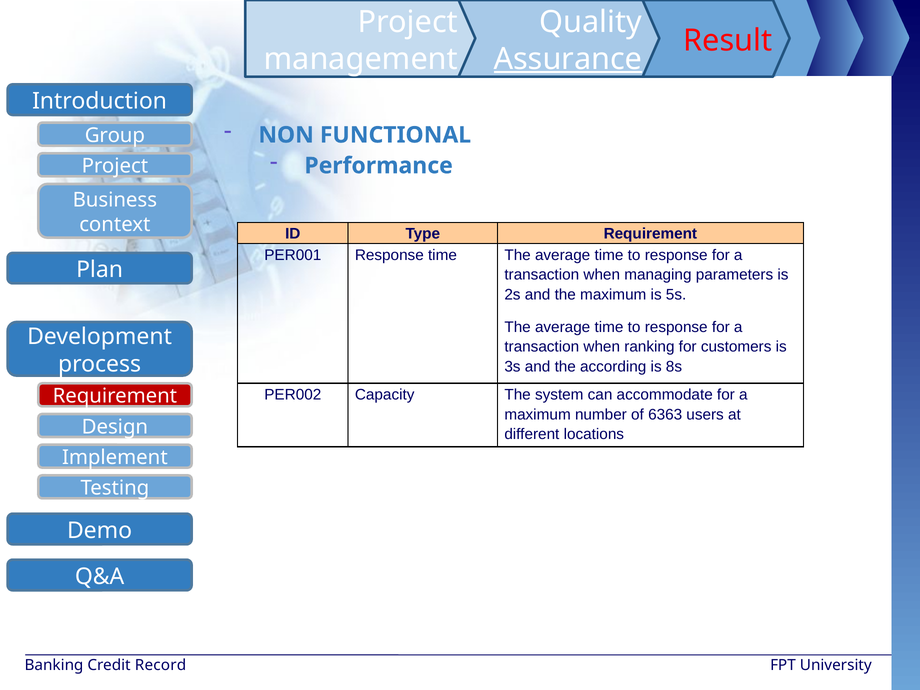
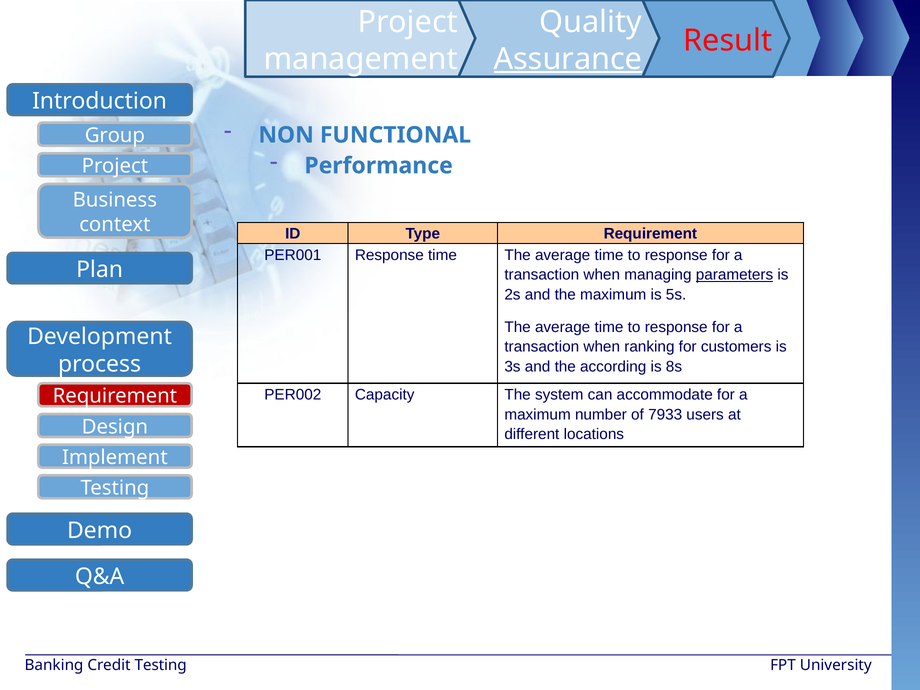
parameters underline: none -> present (734, 275)
6363: 6363 -> 7933 (665, 414)
Credit Record: Record -> Testing (161, 665)
